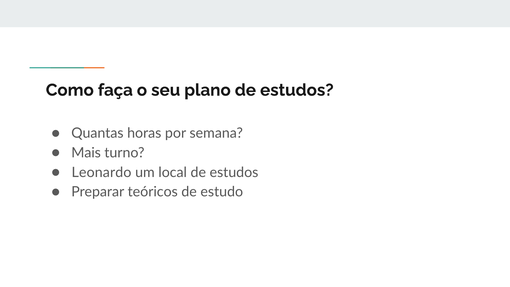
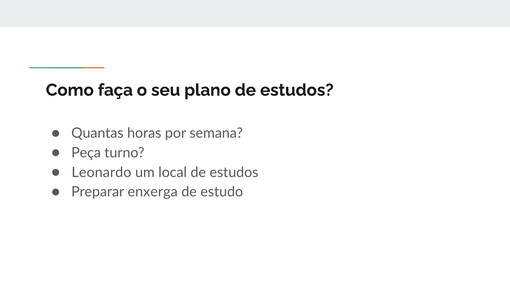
Mais: Mais -> Peça (86, 153)
teóricos: teóricos -> enxerga (153, 192)
